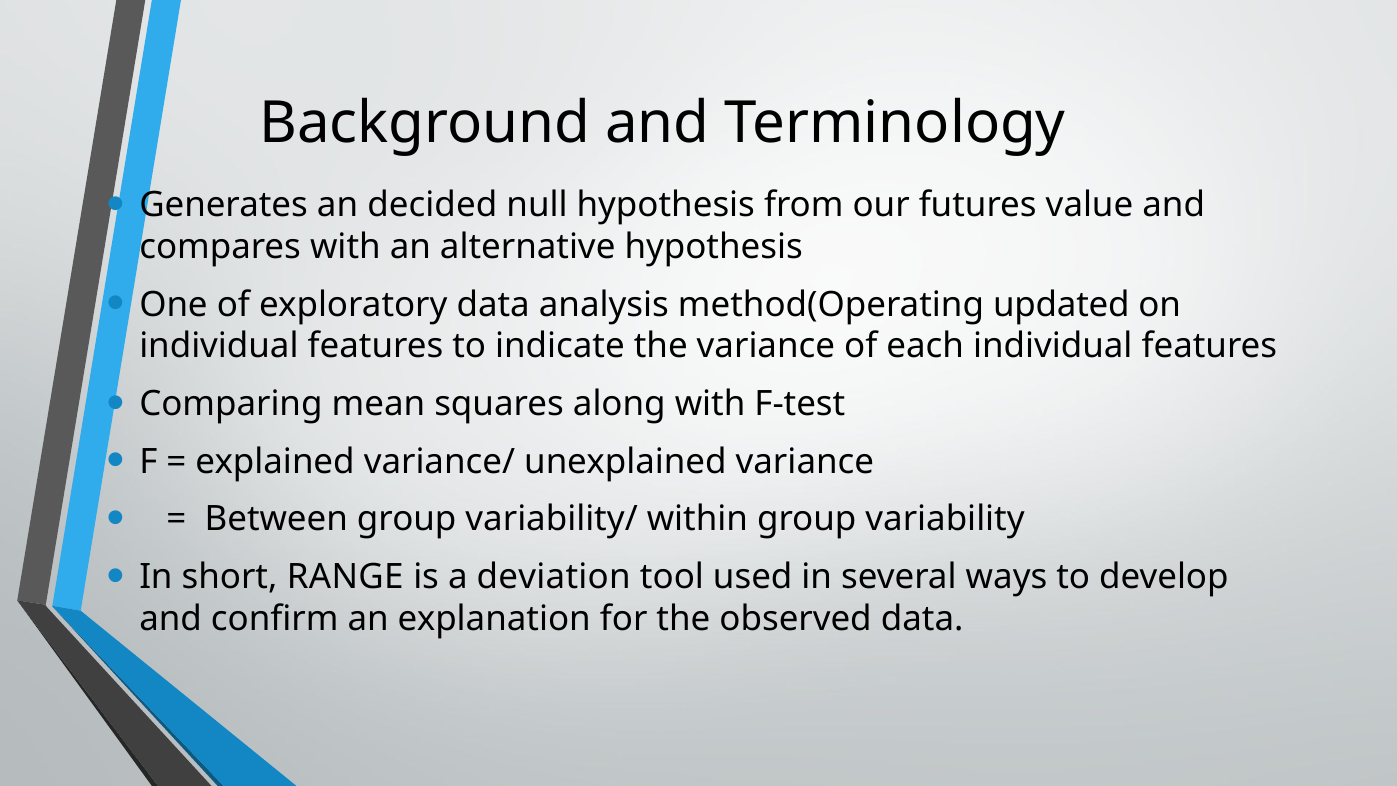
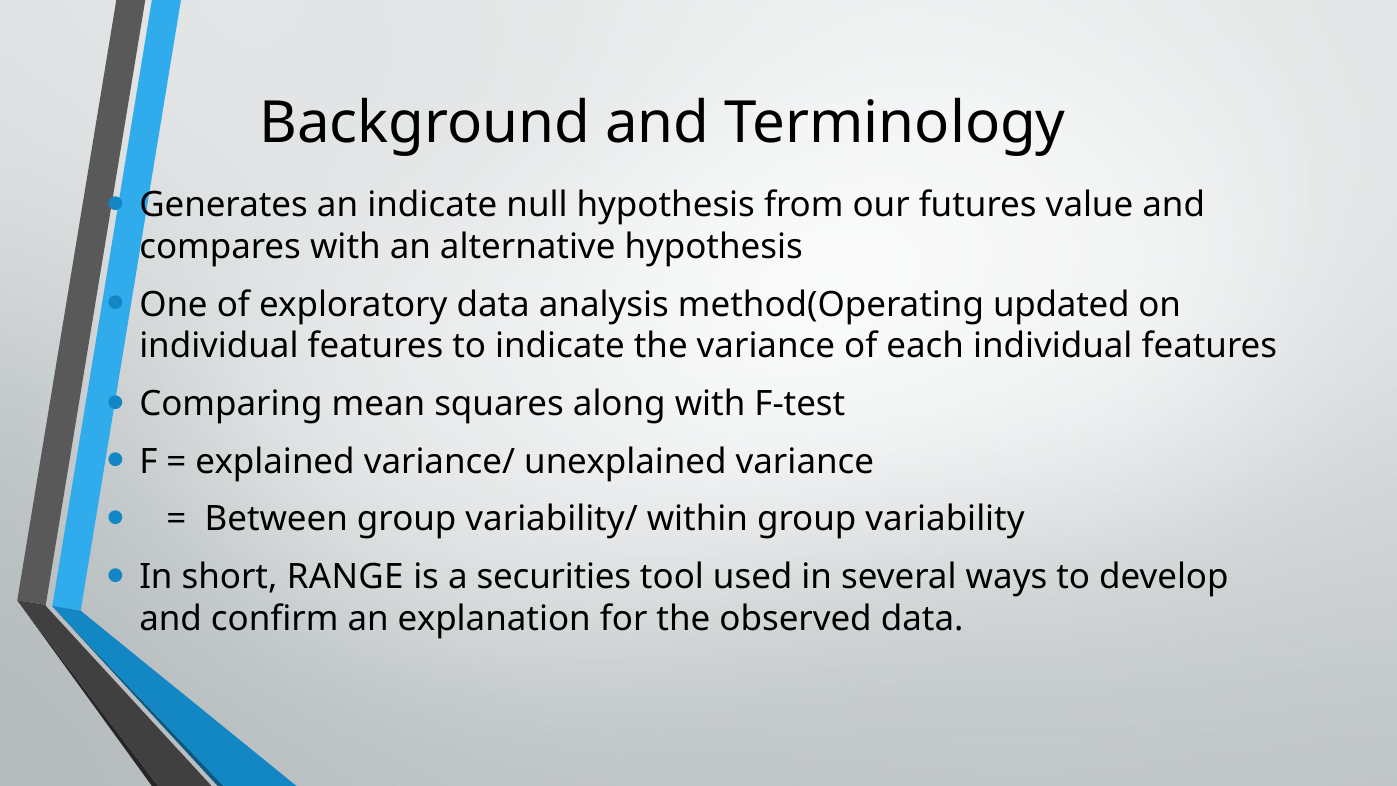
an decided: decided -> indicate (432, 205)
deviation: deviation -> securities (554, 577)
